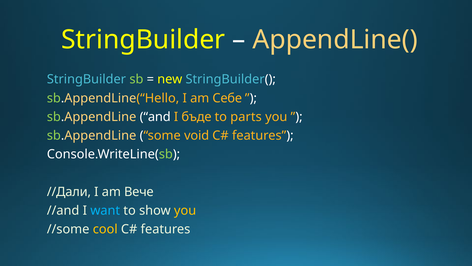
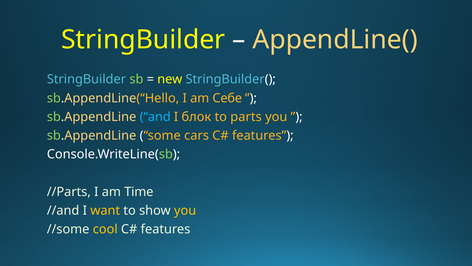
and colour: white -> light blue (155, 117)
бъде: бъде -> блок (196, 117)
void: void -> cars (197, 135)
//Дали: //Дали -> //Parts (69, 192)
Вече: Вече -> Time (139, 192)
want colour: light blue -> yellow (105, 210)
